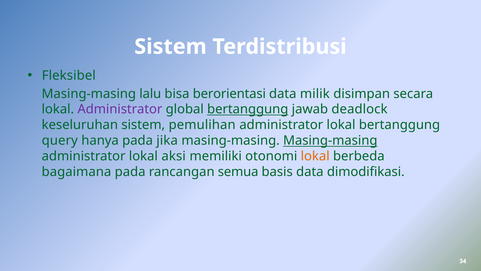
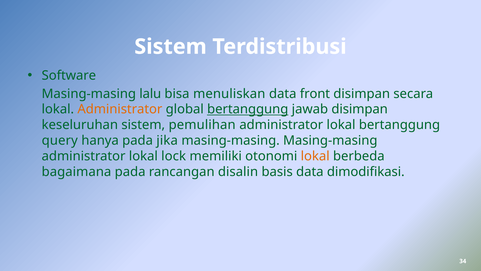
Fleksibel: Fleksibel -> Software (69, 76)
berorientasi: berorientasi -> menuliskan (229, 94)
milik: milik -> front (315, 94)
Administrator colour: purple -> orange (120, 109)
jawab deadlock: deadlock -> disimpan (360, 109)
Masing-masing underline: present -> none (330, 141)
aksi: aksi -> lock (174, 156)
semua: semua -> disalin (238, 172)
